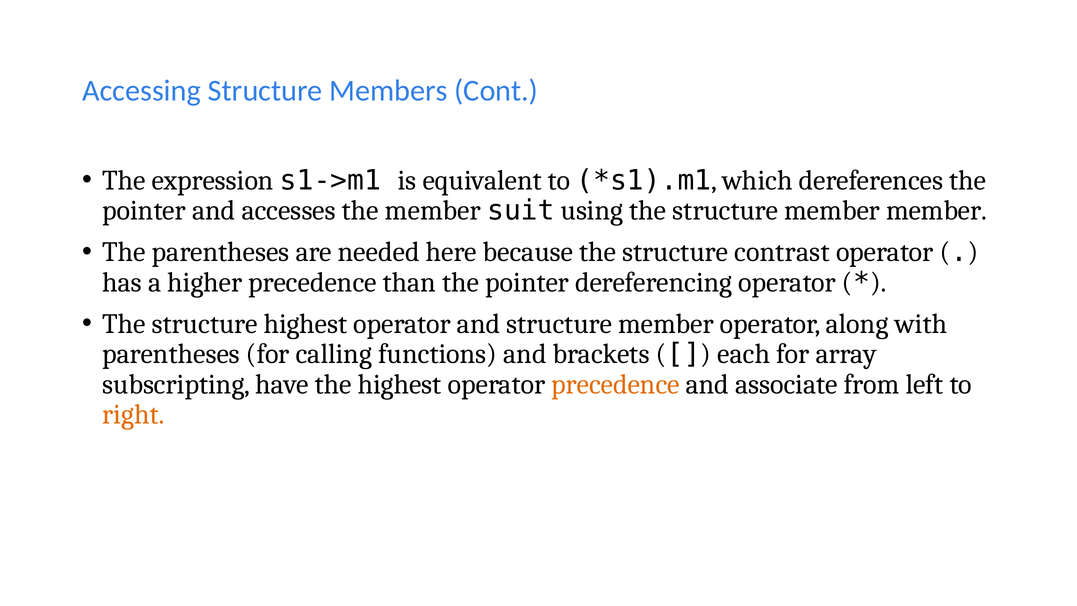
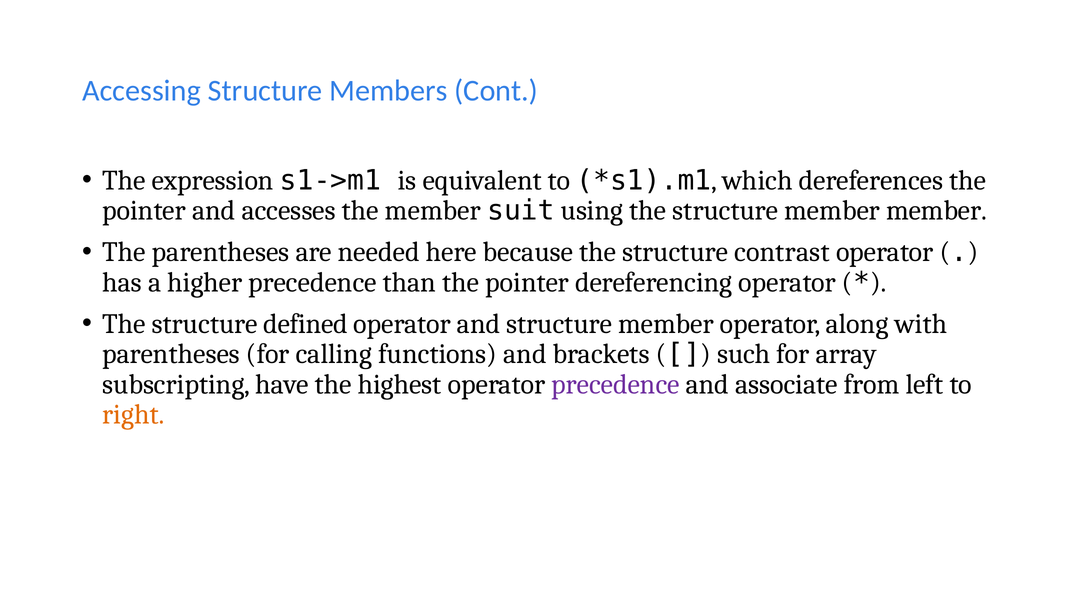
structure highest: highest -> defined (306, 324)
each: each -> such (744, 354)
precedence colour: orange -> purple (615, 384)
